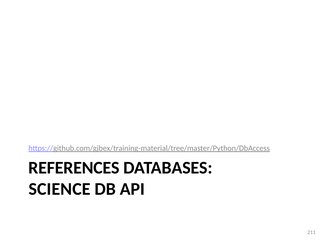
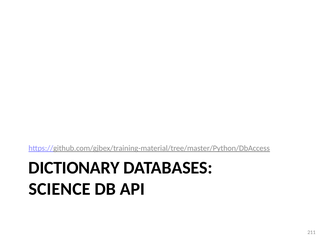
REFERENCES: REFERENCES -> DICTIONARY (74, 168)
